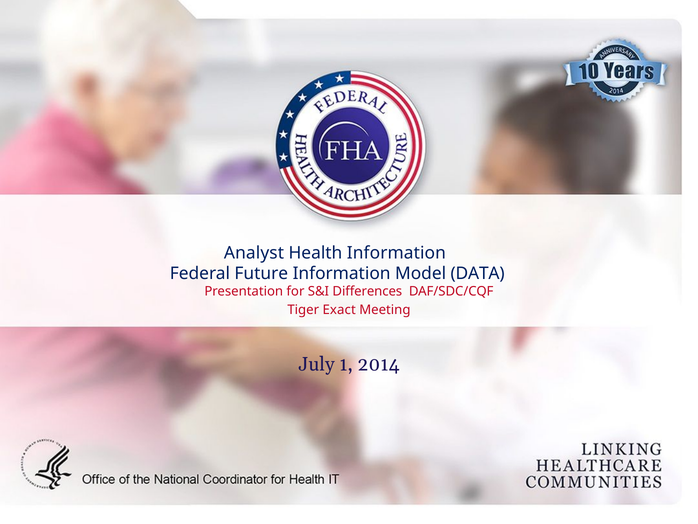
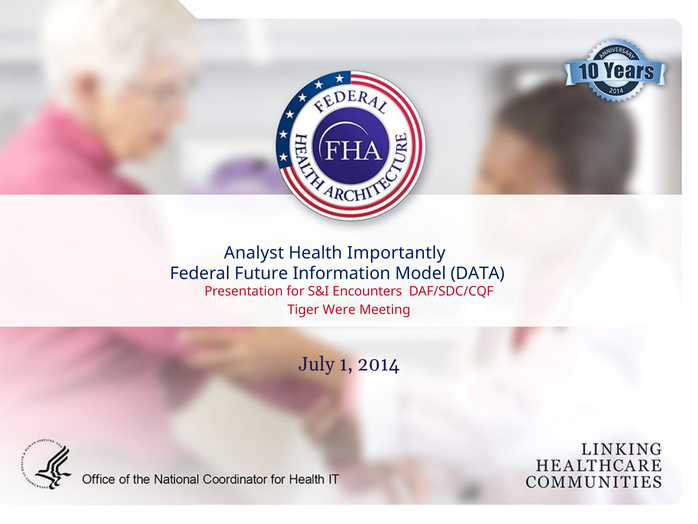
Health Information: Information -> Importantly (396, 253)
Differences: Differences -> Encounters (367, 291)
Exact: Exact -> Were (339, 310)
